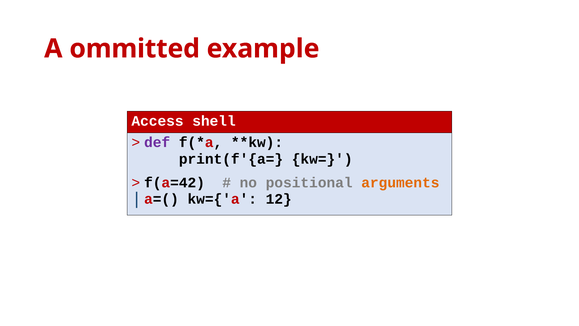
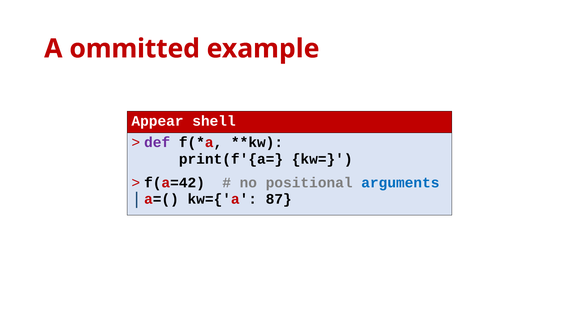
Access: Access -> Appear (158, 121)
arguments colour: orange -> blue (400, 182)
12: 12 -> 87 (279, 199)
